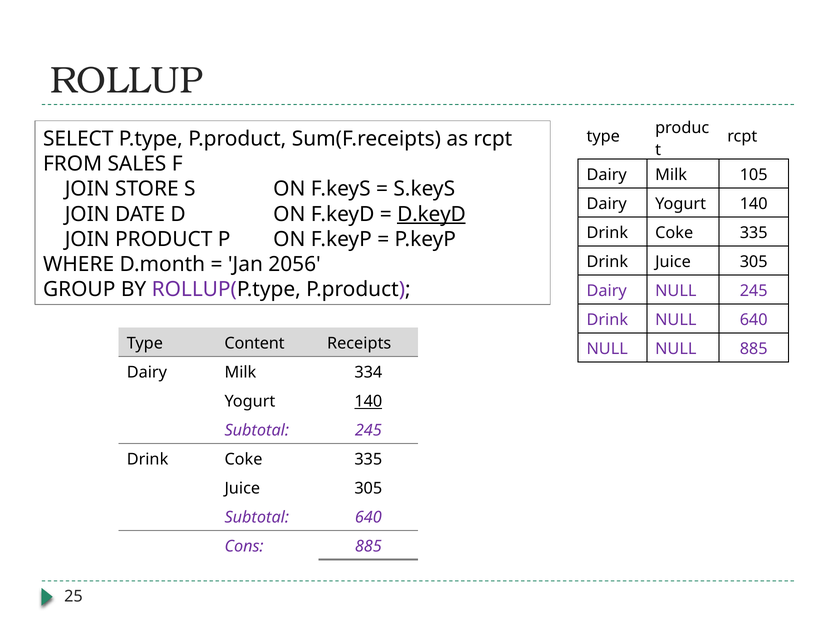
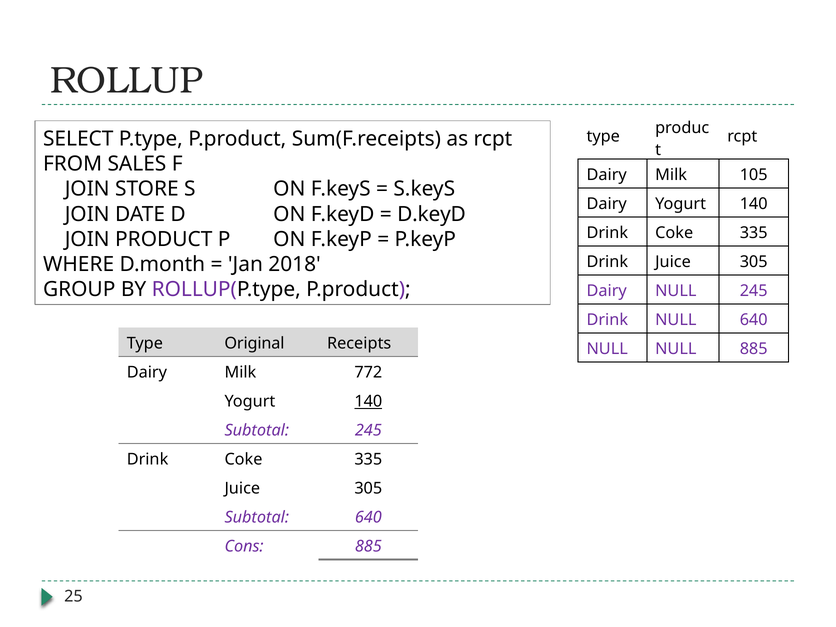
D.keyD underline: present -> none (432, 214)
2056: 2056 -> 2018 (295, 264)
Content: Content -> Original (254, 344)
334: 334 -> 772 (368, 373)
